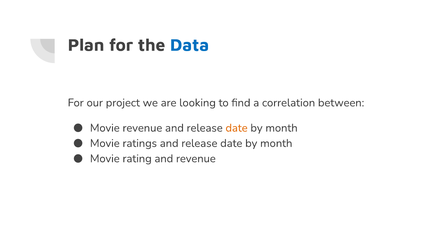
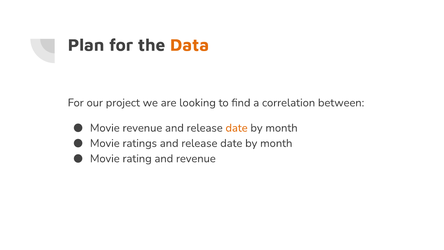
Data colour: blue -> orange (190, 45)
